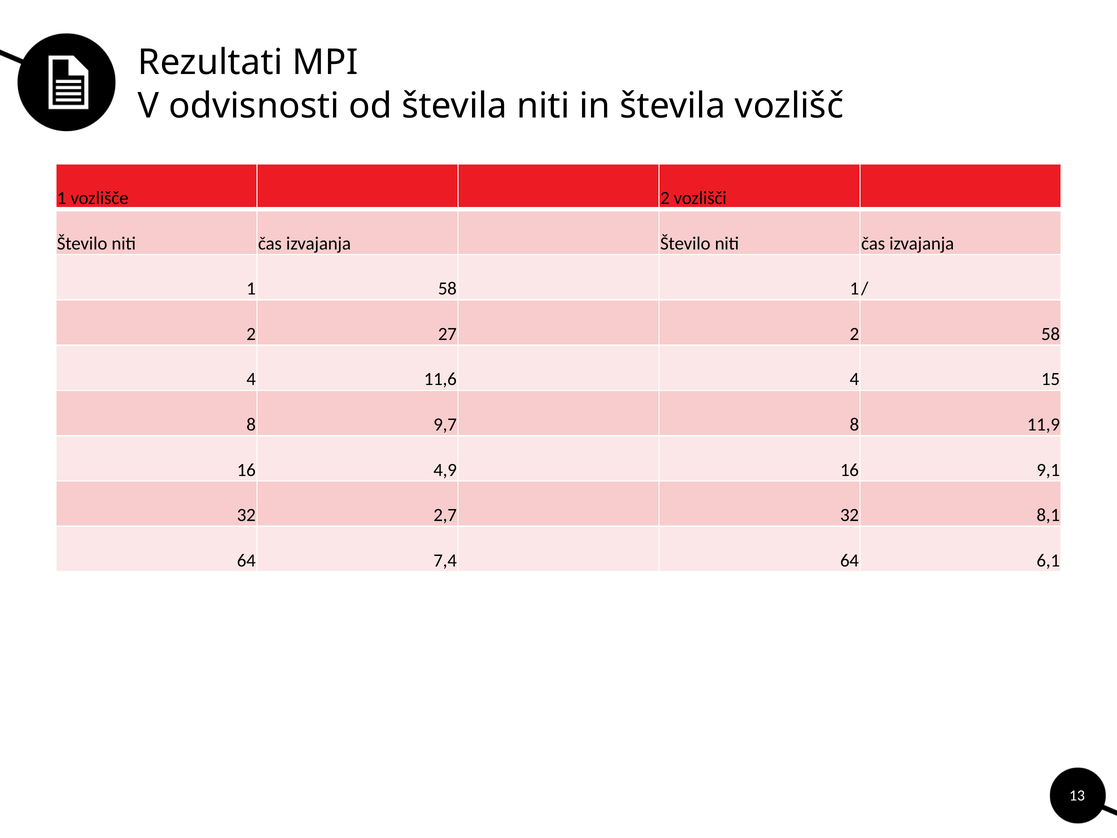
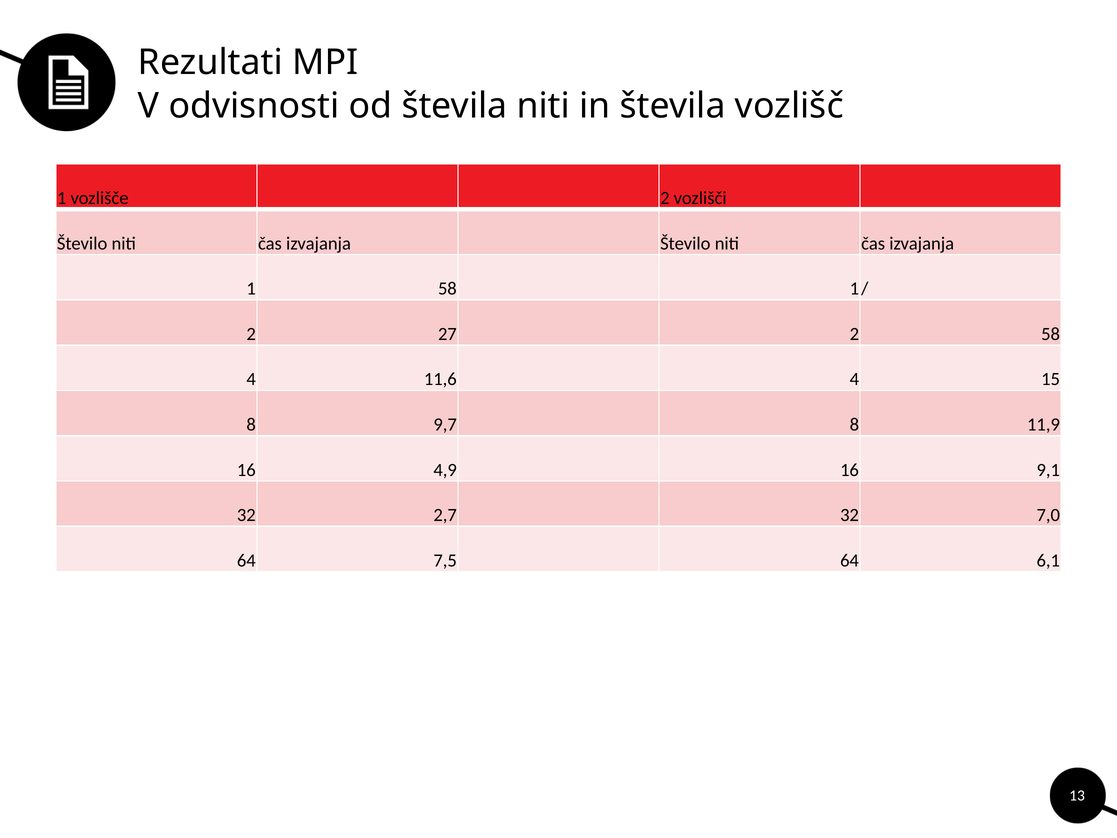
8,1: 8,1 -> 7,0 (1048, 515)
7,4: 7,4 -> 7,5 (445, 560)
